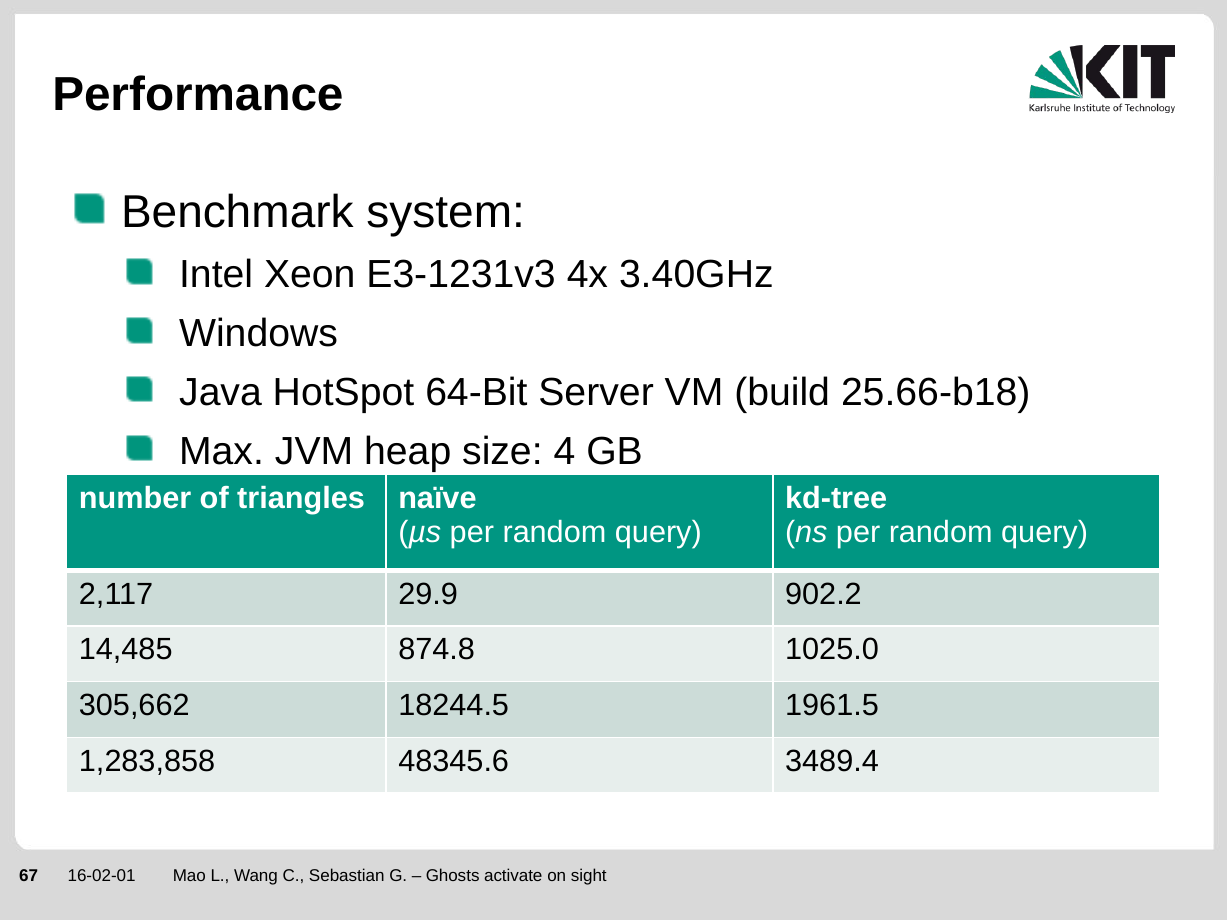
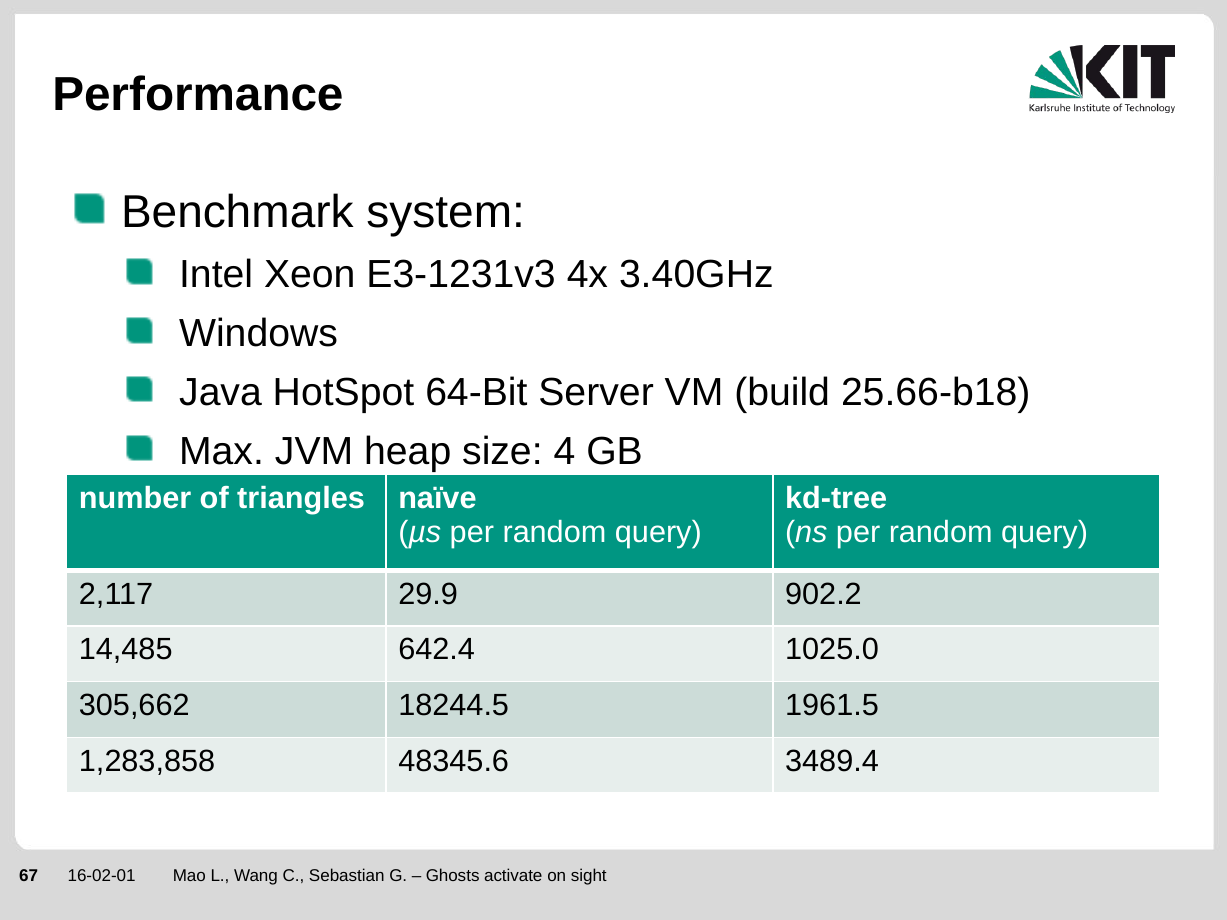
874.8: 874.8 -> 642.4 (437, 650)
